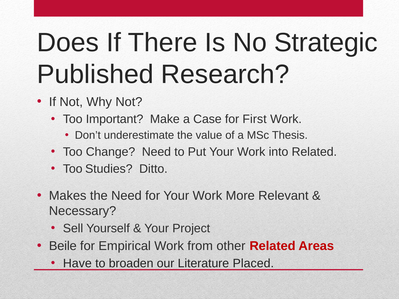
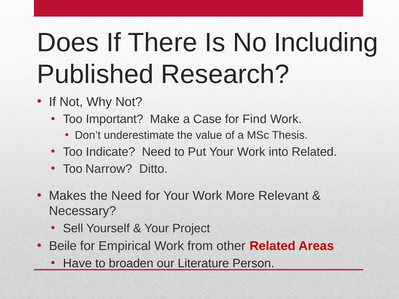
Strategic: Strategic -> Including (326, 43)
First: First -> Find (255, 119)
Change: Change -> Indicate (110, 152)
Studies: Studies -> Narrow (109, 169)
Placed: Placed -> Person (253, 264)
